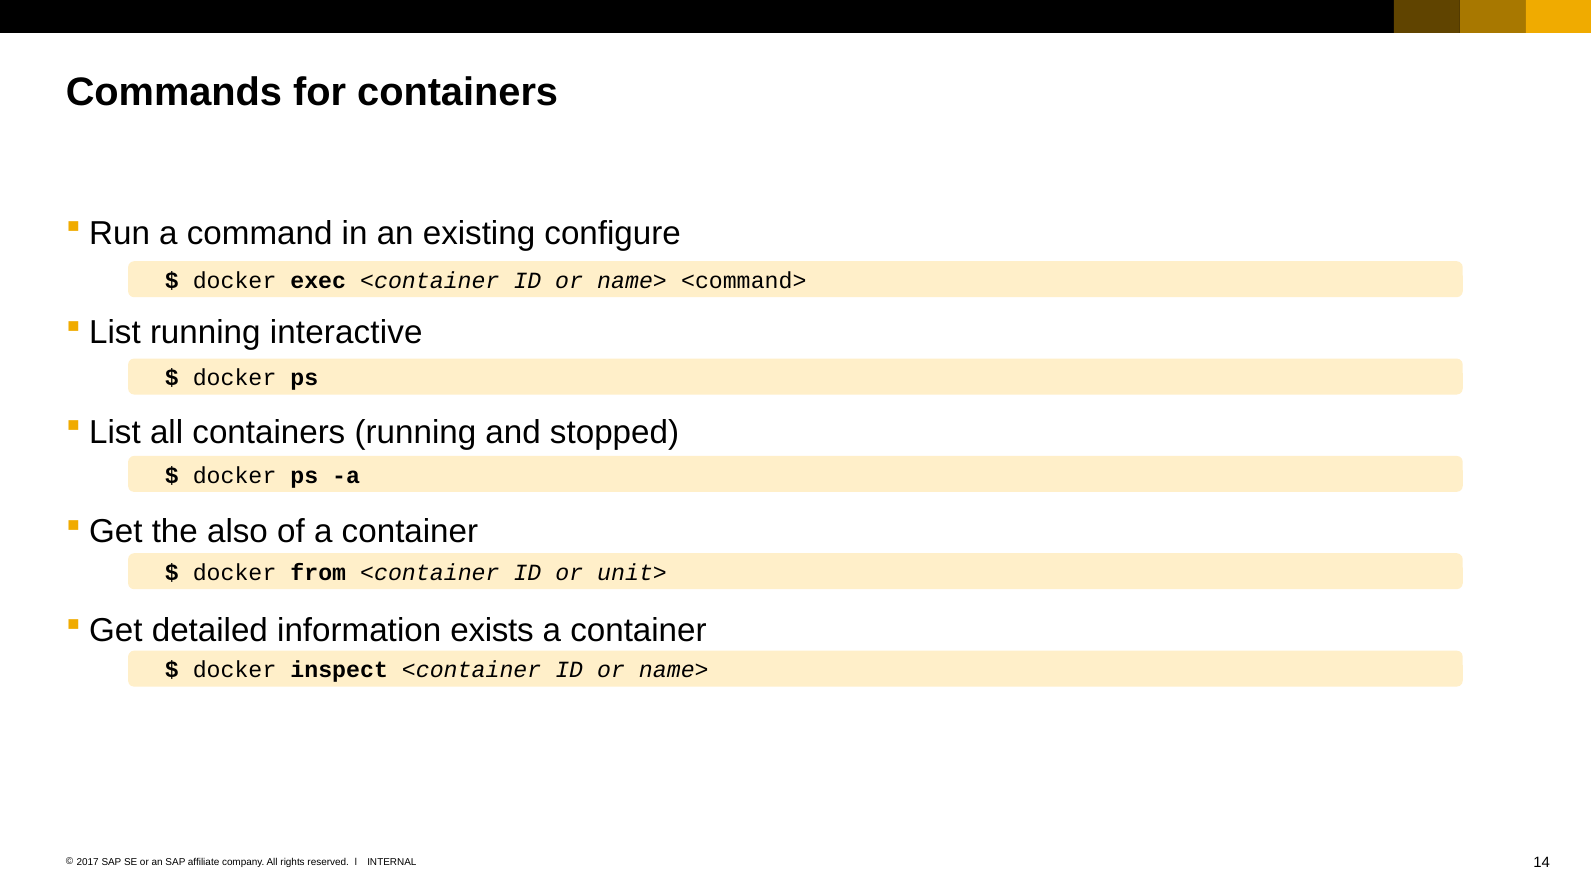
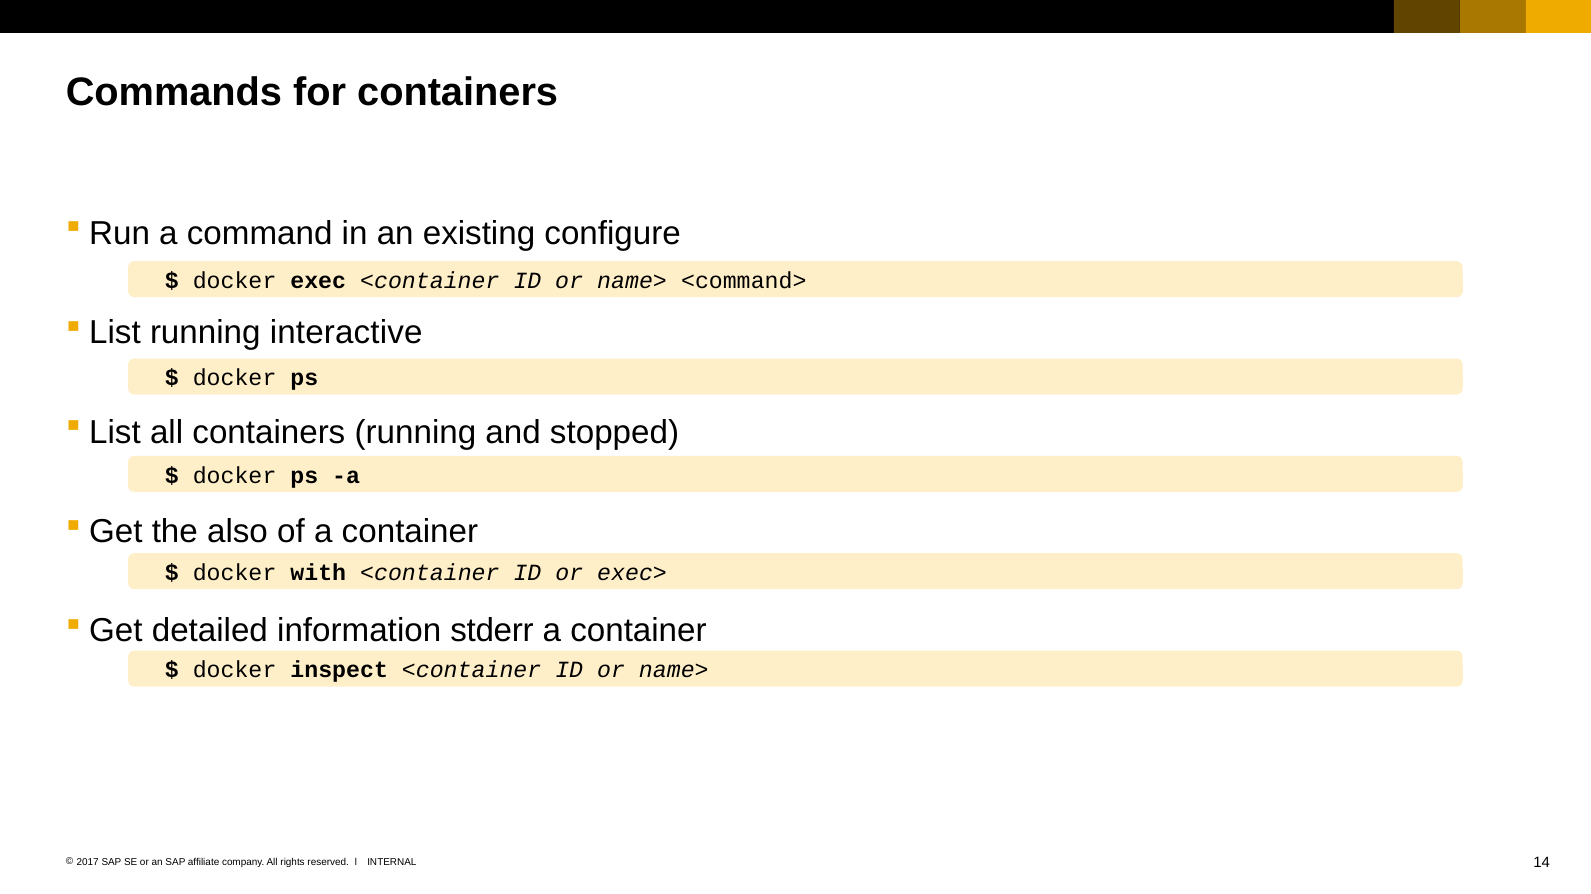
from: from -> with (318, 573)
unit>: unit> -> exec> (632, 573)
exists: exists -> stderr (492, 631)
